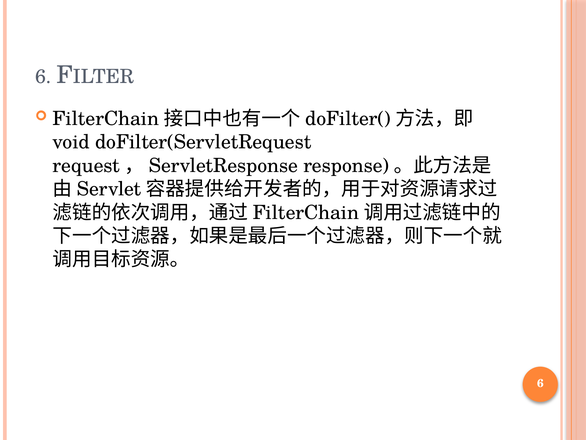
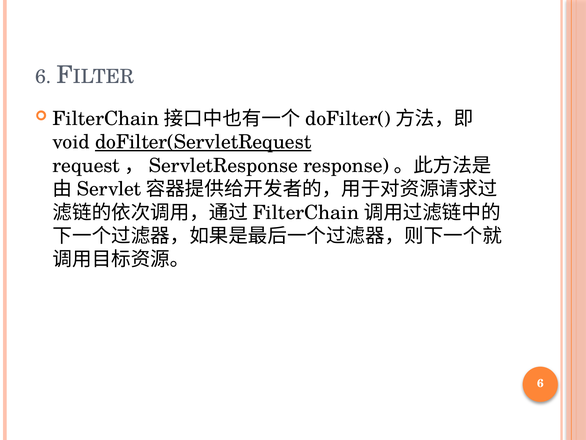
doFilter(ServletRequest underline: none -> present (203, 142)
